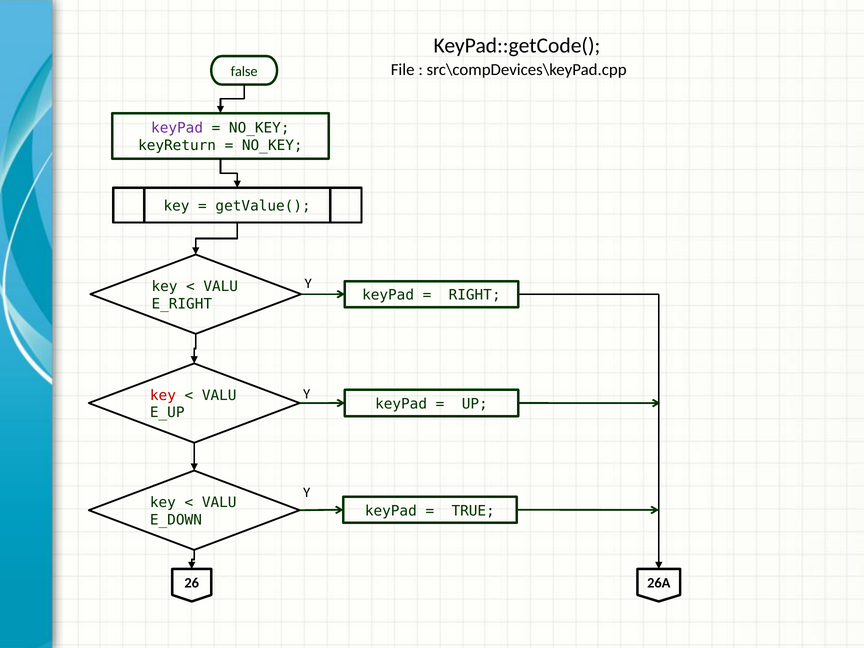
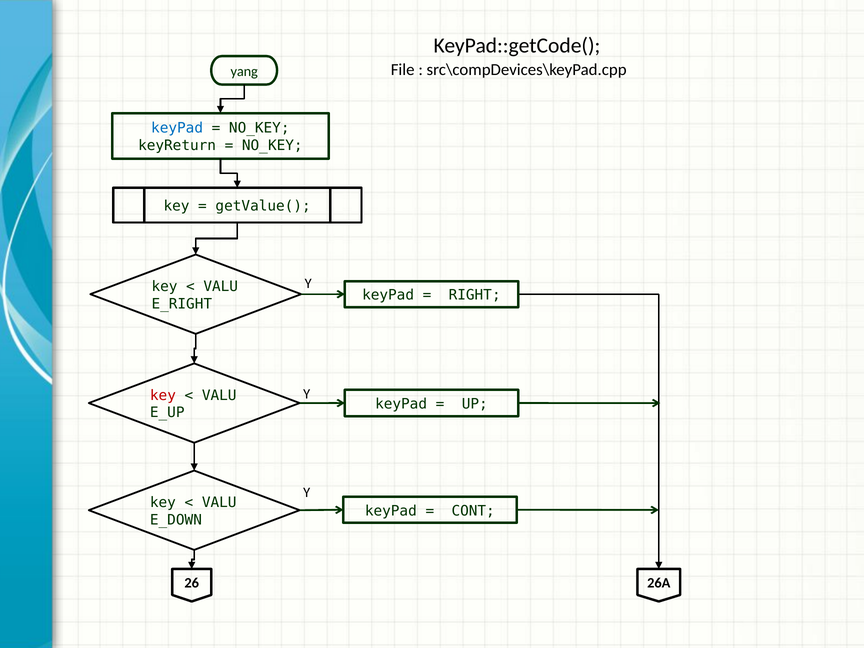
false: false -> yang (244, 71)
keyPad colour: purple -> blue (177, 128)
TRUE: TRUE -> CONT (473, 511)
